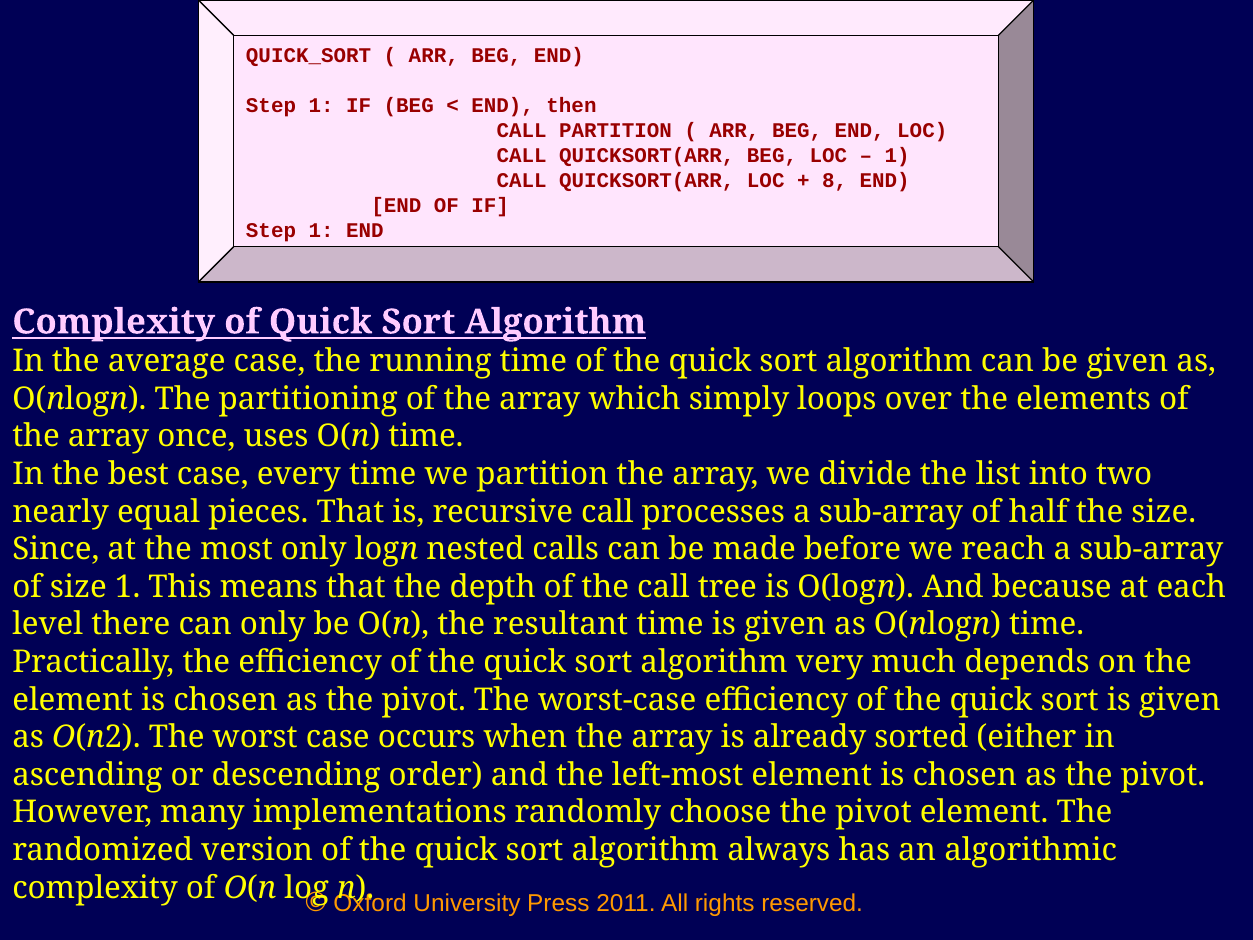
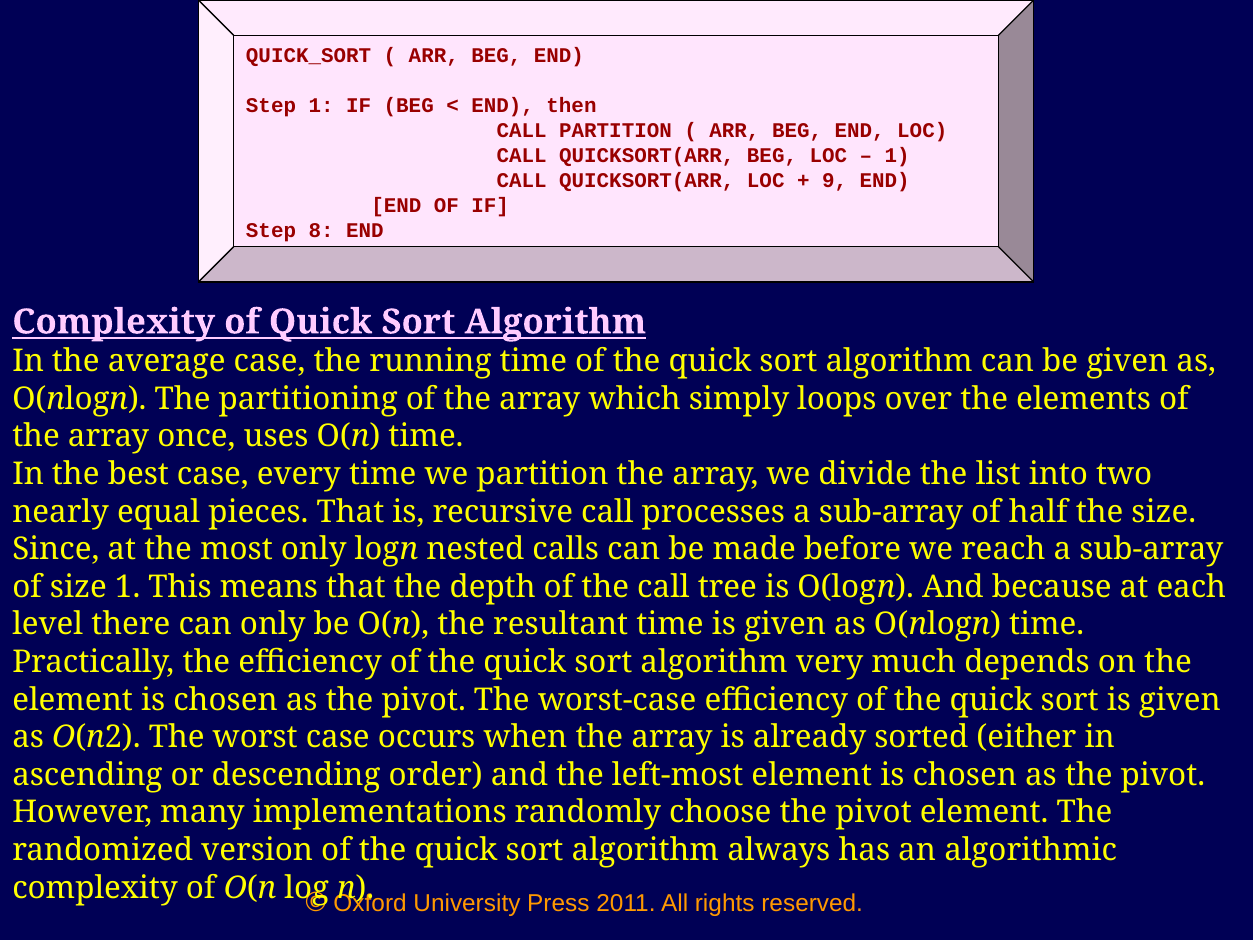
8: 8 -> 9 (835, 181)
1: 1 -> 8 (321, 231)
